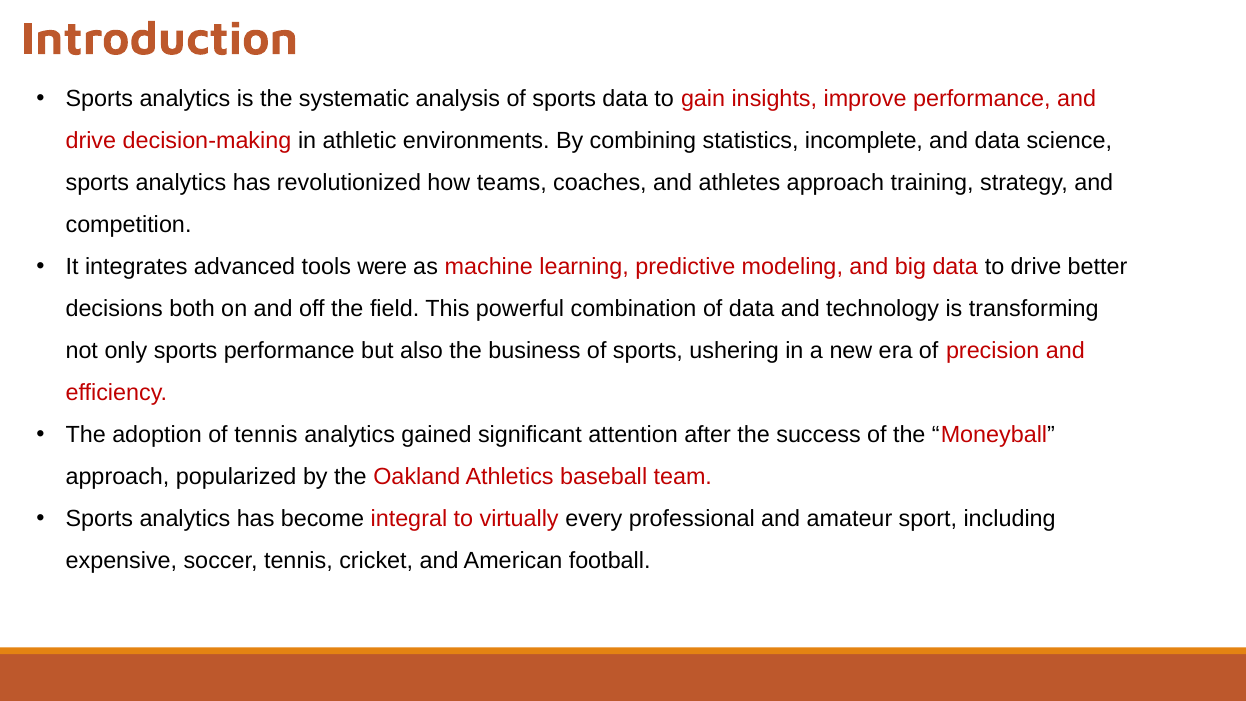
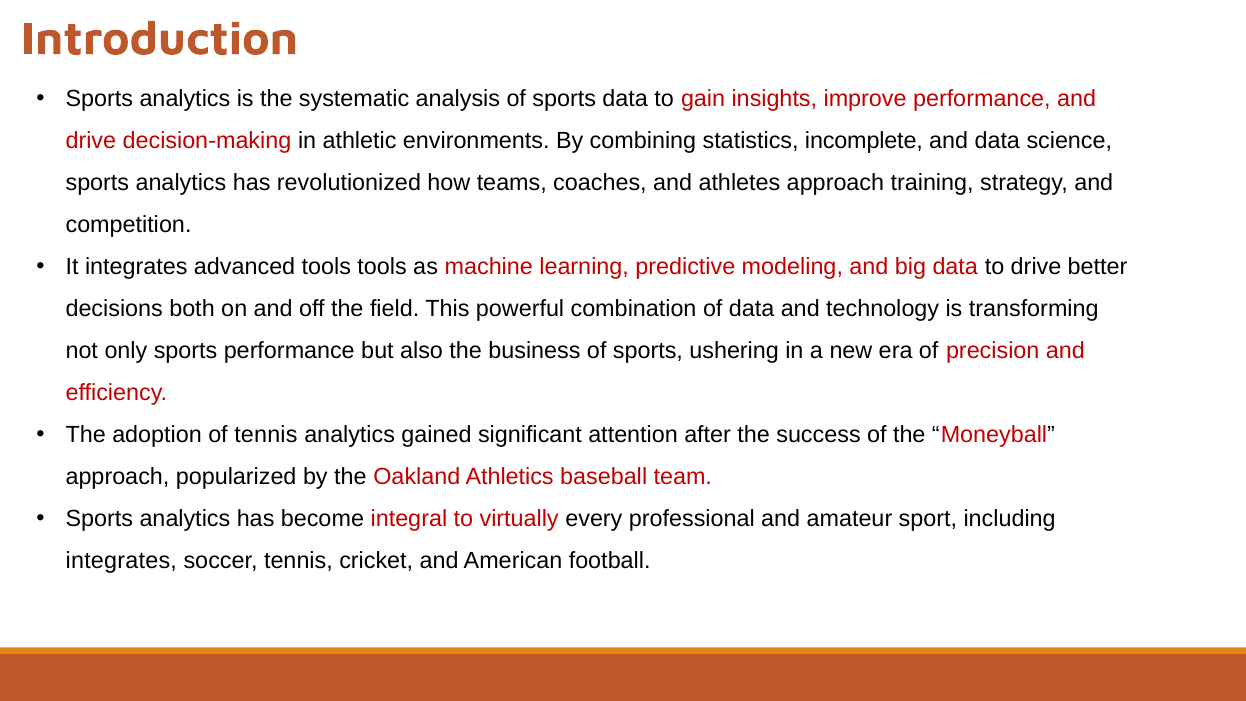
tools were: were -> tools (382, 267)
expensive: expensive -> integrates (121, 561)
